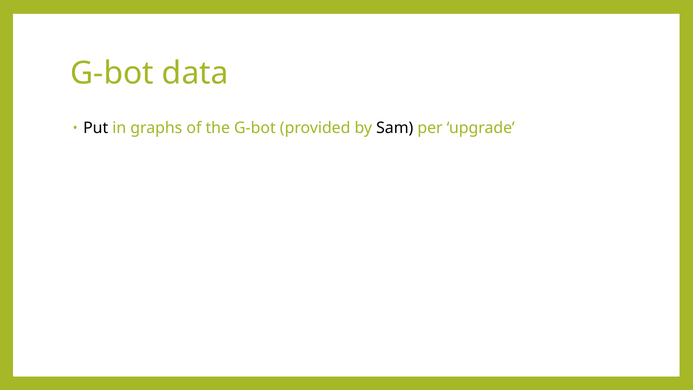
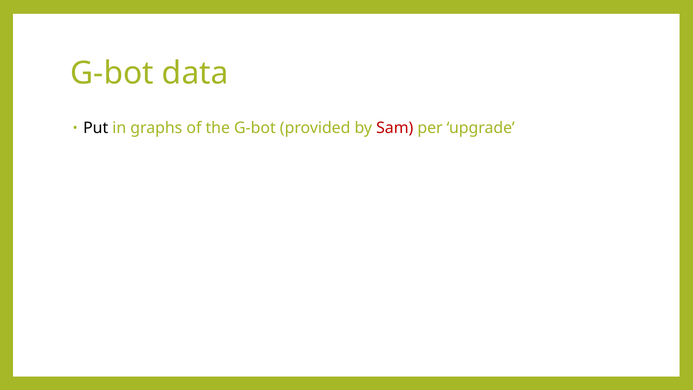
Sam colour: black -> red (395, 128)
